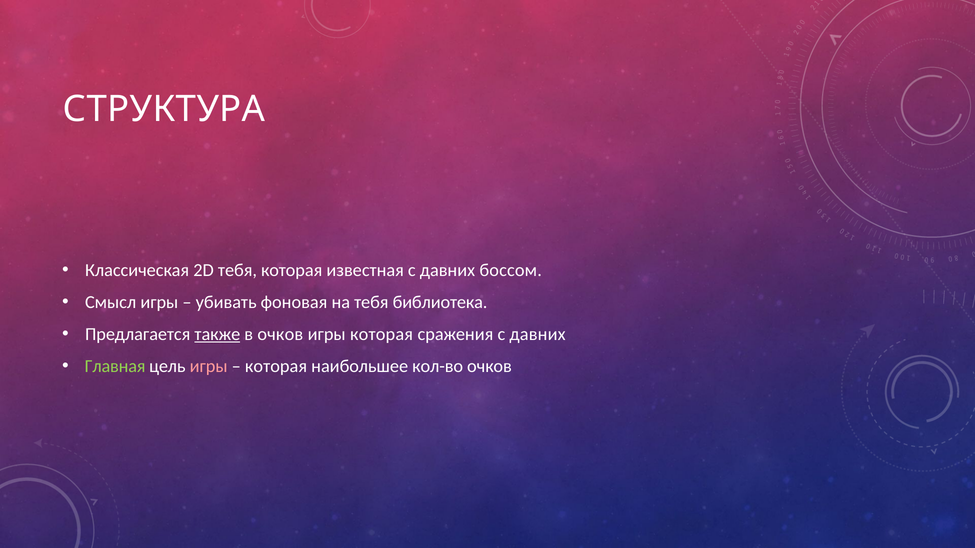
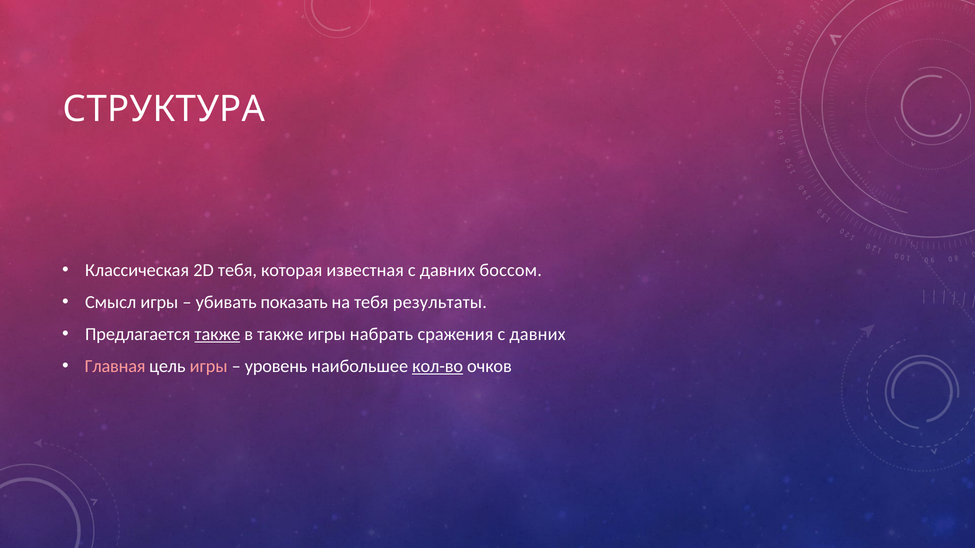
фоновая: фоновая -> показать (294, 302)
библиотека: библиотека -> результаты (440, 302)
в очков: очков -> также (280, 335)
игры которая: которая -> набрать (382, 335)
Главная colour: light green -> pink (115, 367)
которая: которая -> уровень (276, 367)
кол-во underline: none -> present (438, 367)
